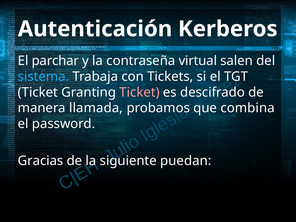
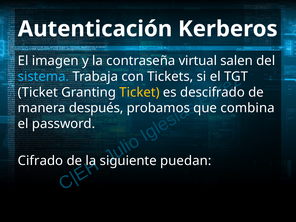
parchar: parchar -> imagen (55, 61)
Ticket colour: pink -> yellow (139, 92)
llamada: llamada -> después (96, 108)
Gracias: Gracias -> Cifrado (40, 161)
